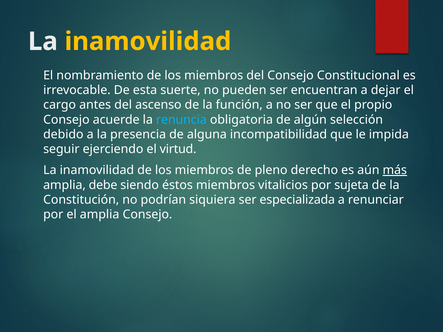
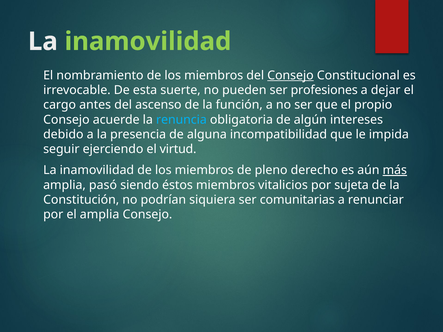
inamovilidad colour: yellow -> light green (148, 41)
Consejo underline: none -> present (290, 75)
encuentran: encuentran -> profesiones (324, 90)
selección: selección -> intereses (357, 120)
debe: debe -> pasó (103, 185)
especializada: especializada -> comunitarias (297, 200)
